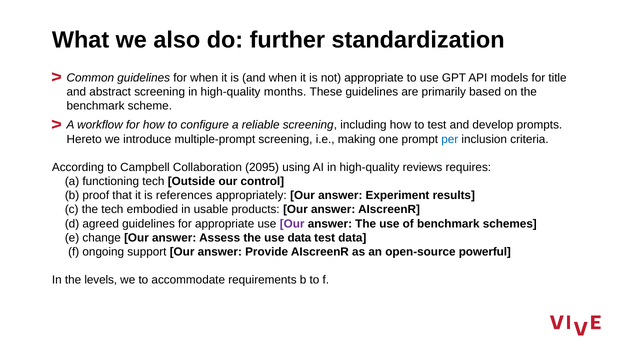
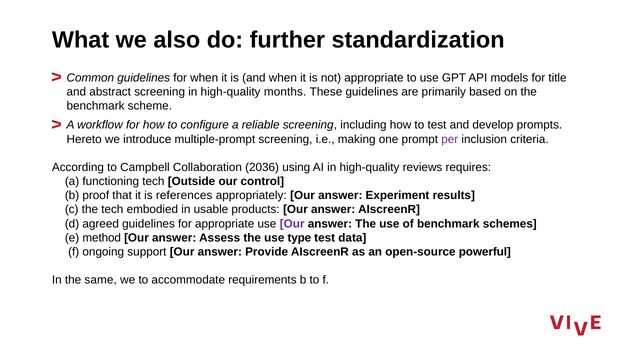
per colour: blue -> purple (450, 139)
2095: 2095 -> 2036 (262, 167)
change: change -> method (102, 237)
use data: data -> type (299, 237)
levels: levels -> same (101, 280)
